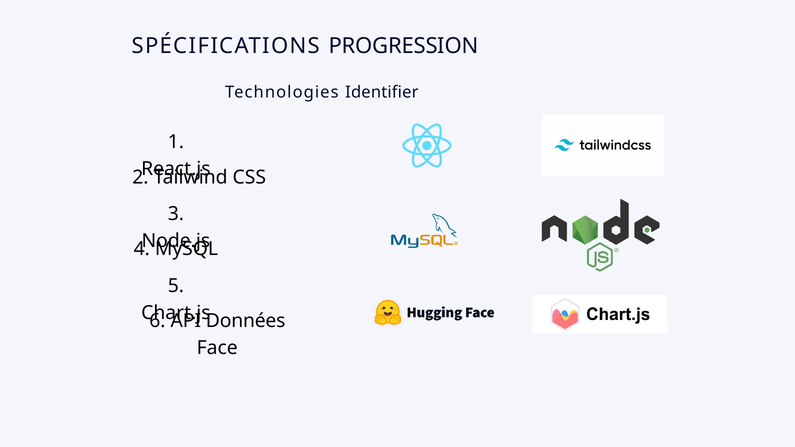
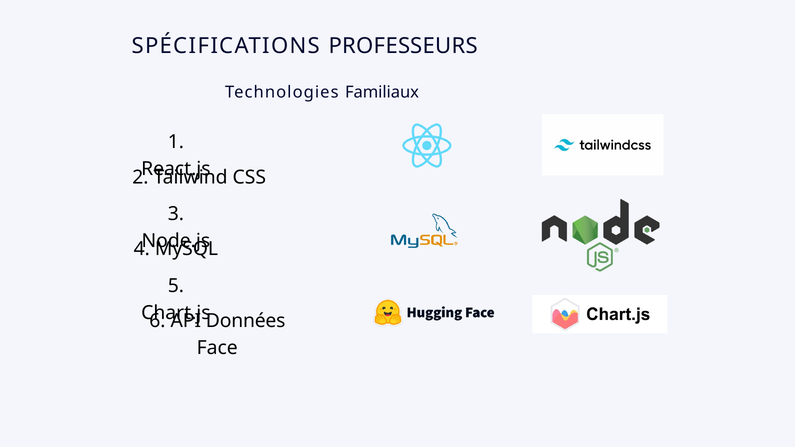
PROGRESSION: PROGRESSION -> PROFESSEURS (403, 46)
Identifier: Identifier -> Familiaux (382, 92)
